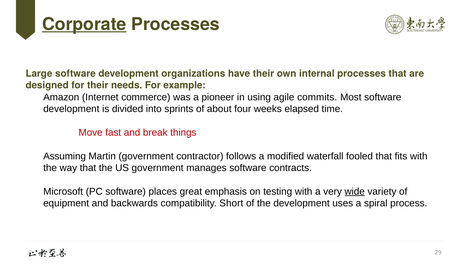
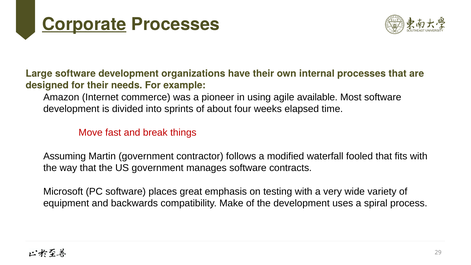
commits: commits -> available (317, 97)
wide underline: present -> none (355, 191)
Short: Short -> Make (231, 203)
